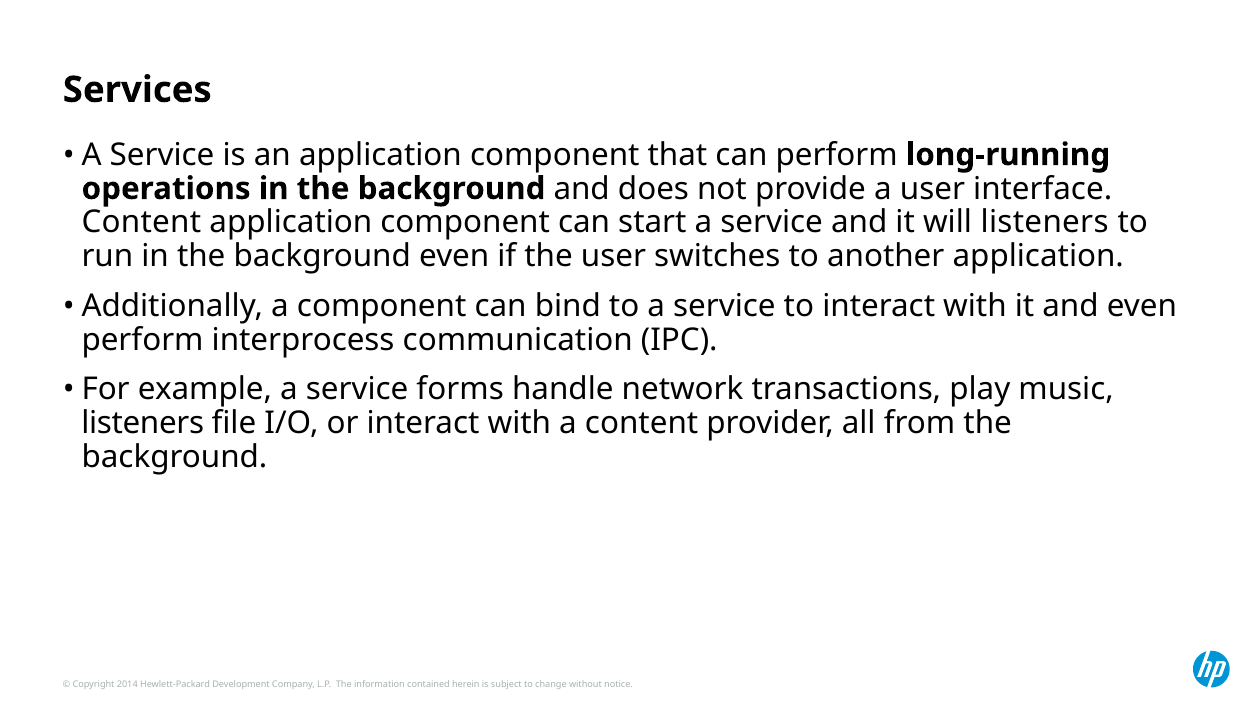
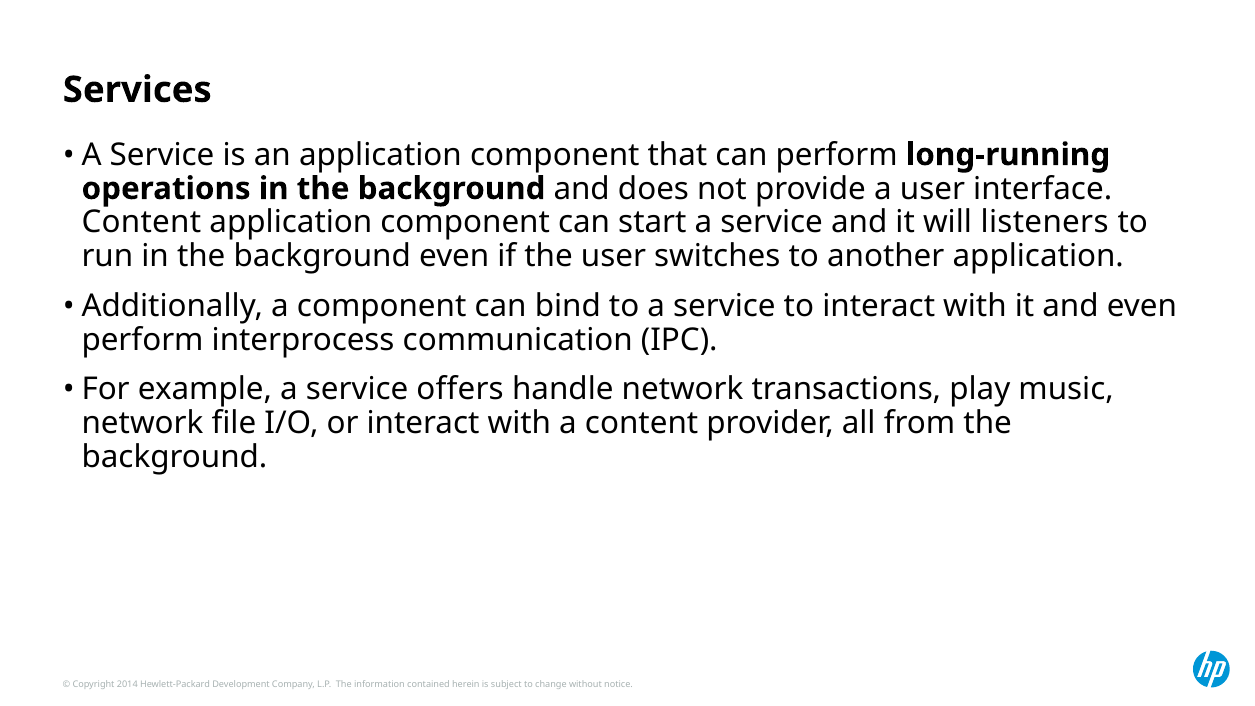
forms: forms -> offers (460, 389)
listeners: listeners -> network (143, 423)
